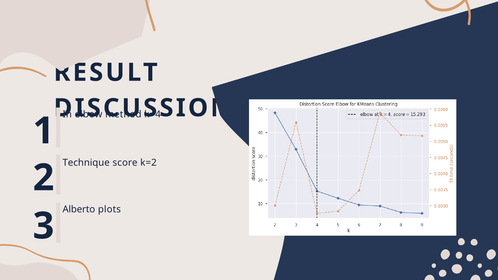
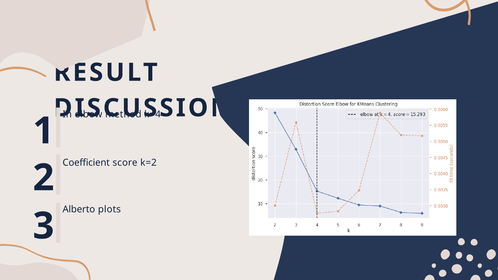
Technique: Technique -> Coefficient (86, 163)
